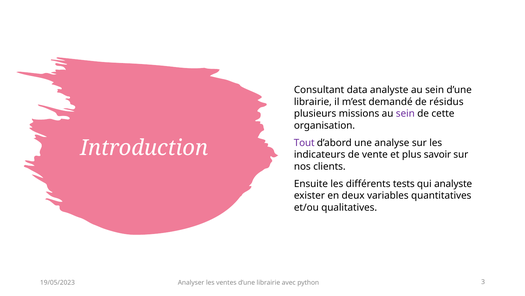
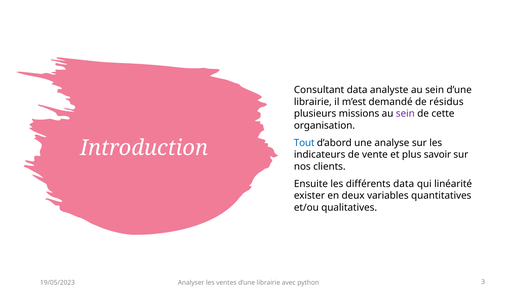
Tout colour: purple -> blue (304, 142)
différents tests: tests -> data (404, 183)
qui analyste: analyste -> linéarité (453, 183)
